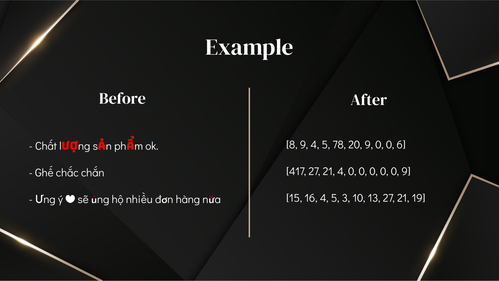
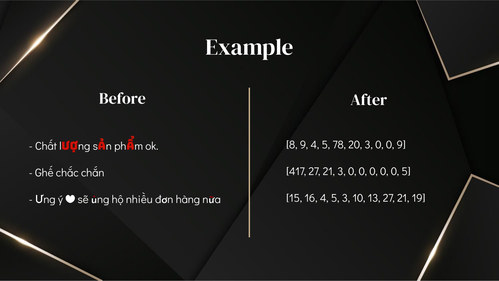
20 9: 9 -> 3 (369, 145)
0 6: 6 -> 9 (401, 145)
21 4: 4 -> 3 (342, 171)
0 9: 9 -> 5 (406, 171)
